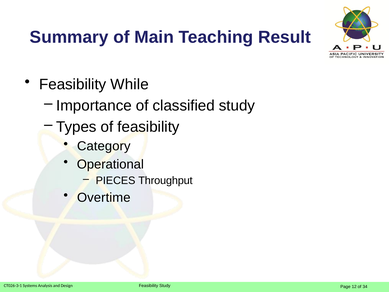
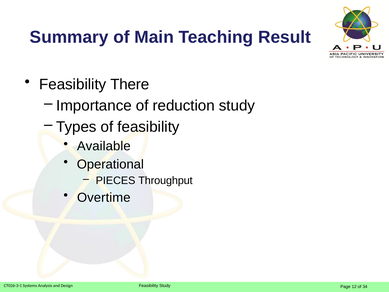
While: While -> There (130, 84)
classified: classified -> reduction (184, 105)
Category: Category -> Available (104, 146)
